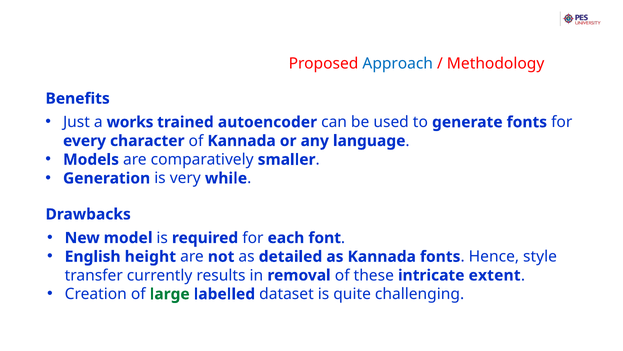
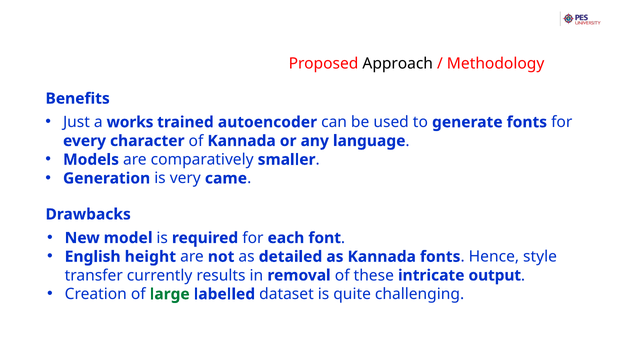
Approach colour: blue -> black (398, 63)
while: while -> came (226, 178)
extent: extent -> output (495, 275)
